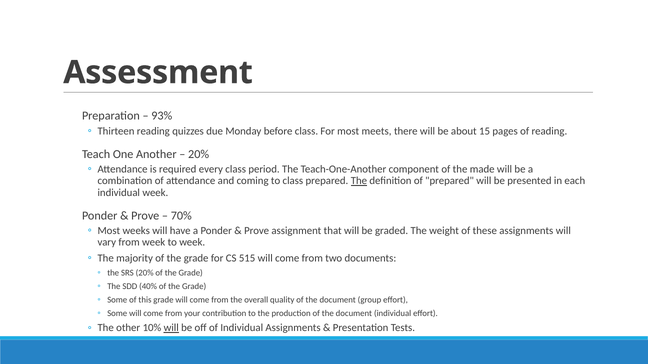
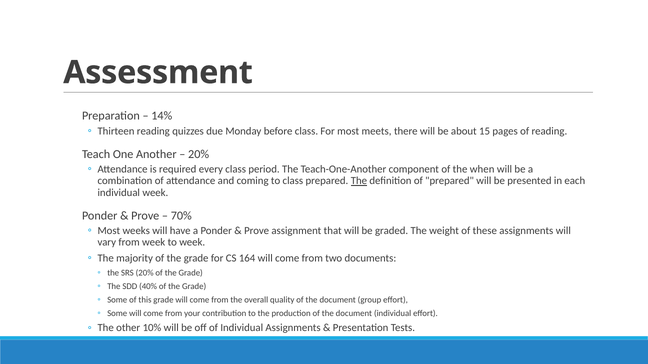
93%: 93% -> 14% (162, 116)
made: made -> when (482, 169)
515: 515 -> 164 (247, 258)
will underline: present -> none (171, 328)
